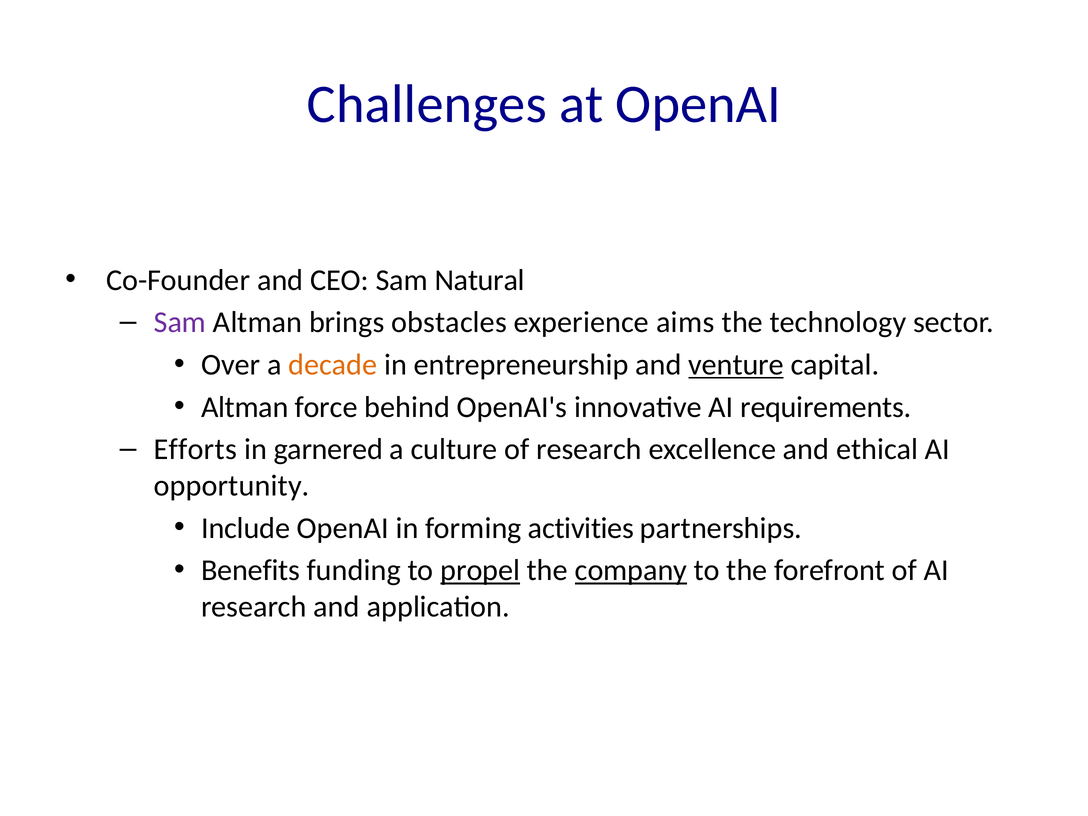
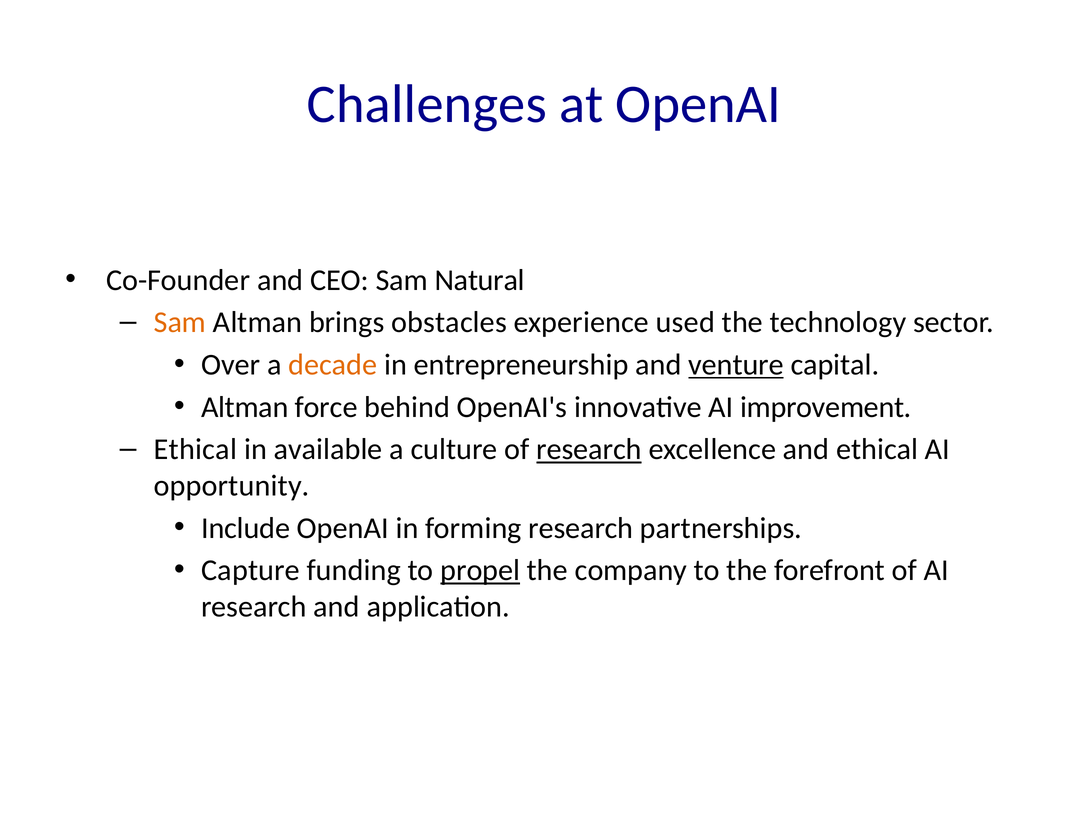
Sam colour: purple -> orange (180, 323)
aims: aims -> used (685, 323)
requirements: requirements -> improvement (826, 407)
Efforts: Efforts -> Ethical (195, 449)
garnered: garnered -> available (328, 449)
research underline: none -> present (589, 449)
forming activities: activities -> research (581, 528)
Benefits: Benefits -> Capture (251, 570)
company underline: present -> none (631, 570)
